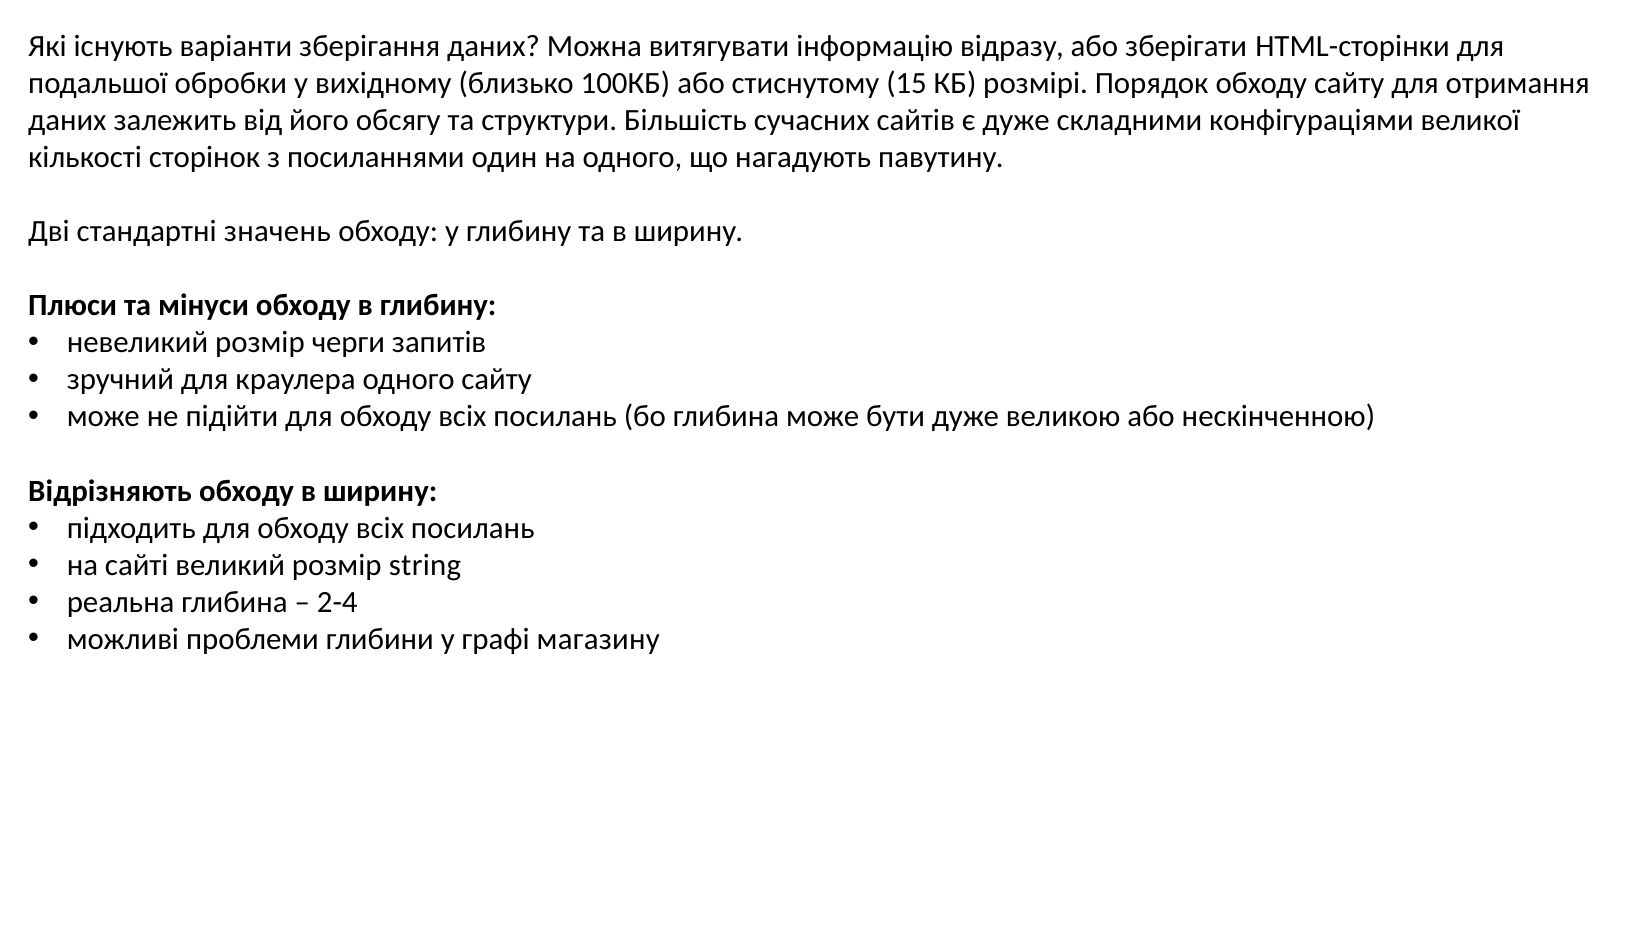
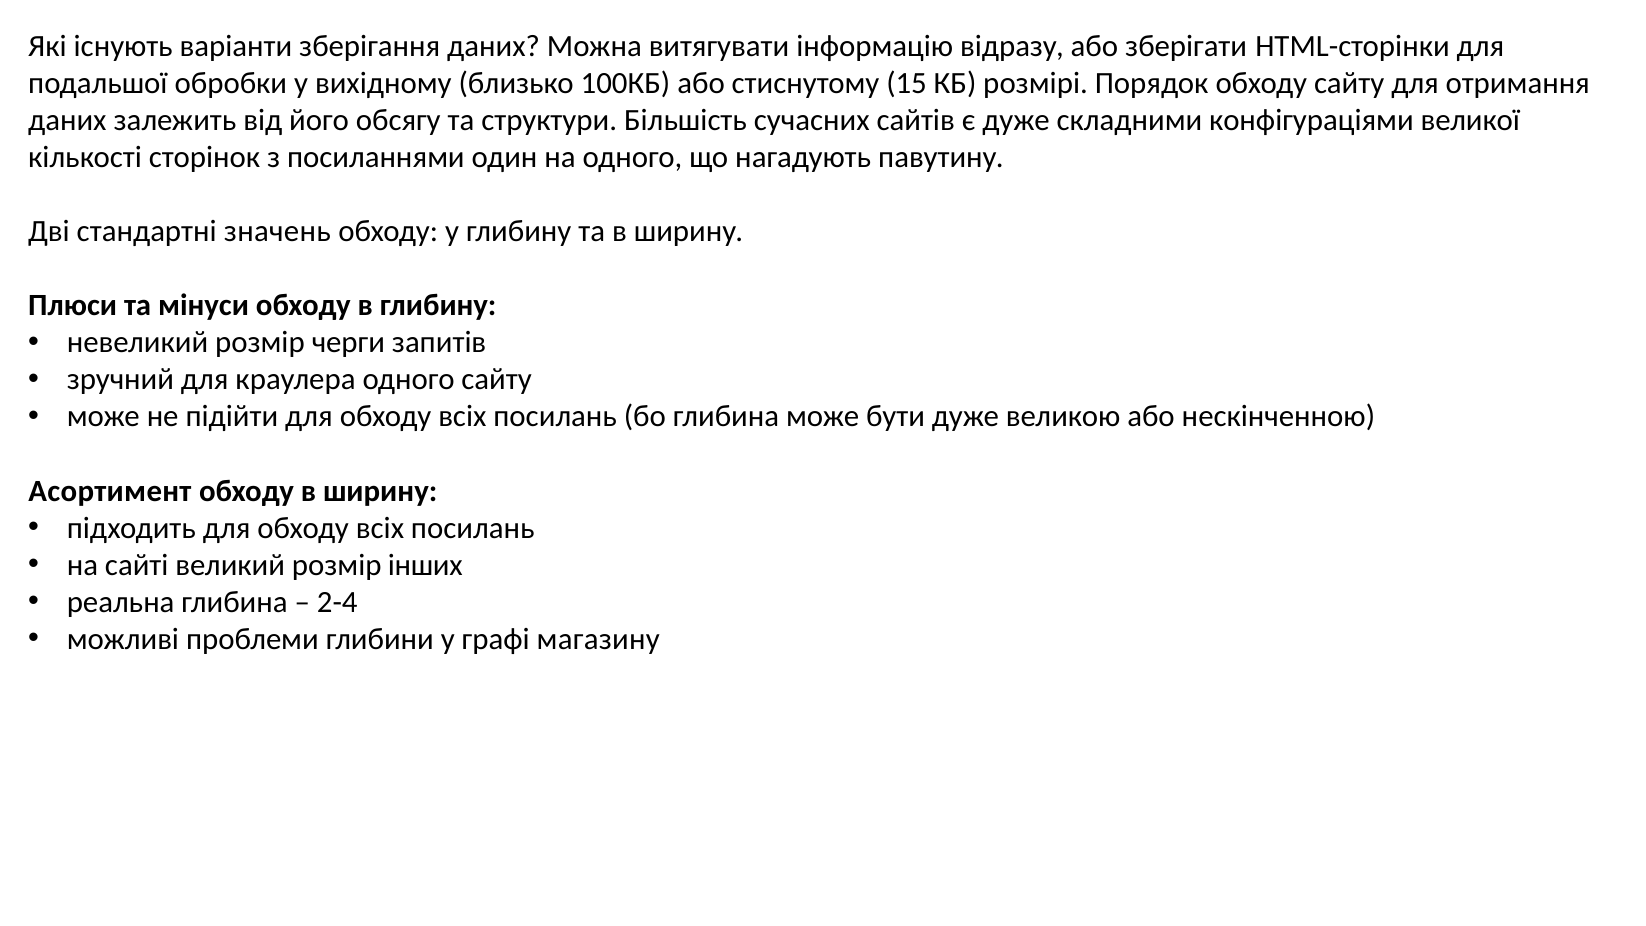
Відрізняють: Відрізняють -> Асортимент (110, 491)
string: string -> інших (425, 565)
